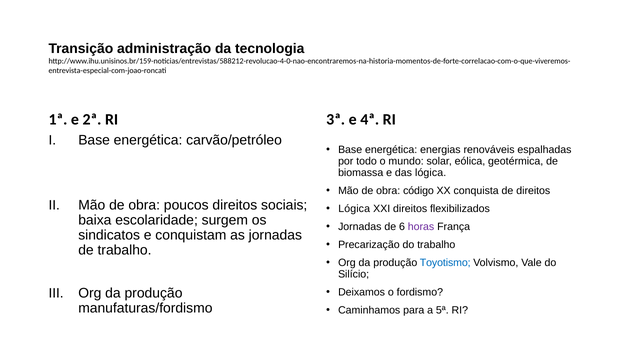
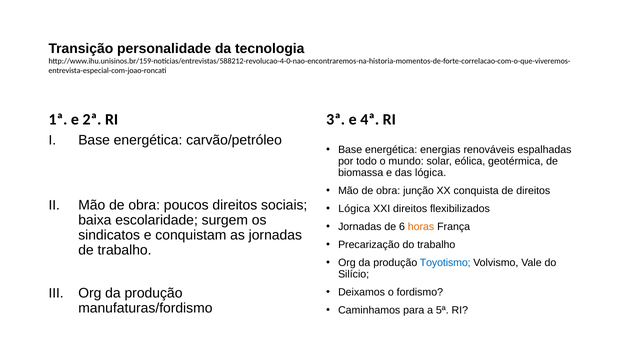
administração: administração -> personalidade (164, 49)
código: código -> junção (418, 191)
horas colour: purple -> orange (421, 227)
